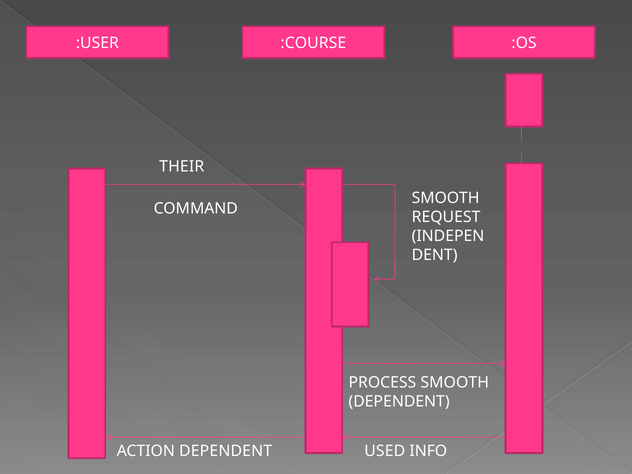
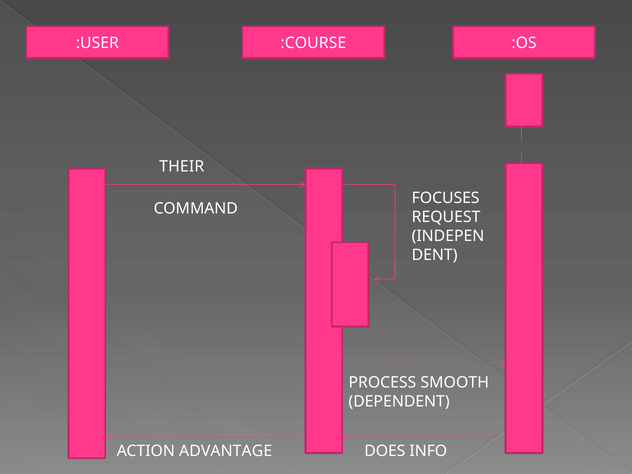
SMOOTH: SMOOTH -> FOCUSES (446, 198)
ACTION DEPENDENT: DEPENDENT -> ADVANTAGE (226, 451)
USED: USED -> DOES (385, 451)
